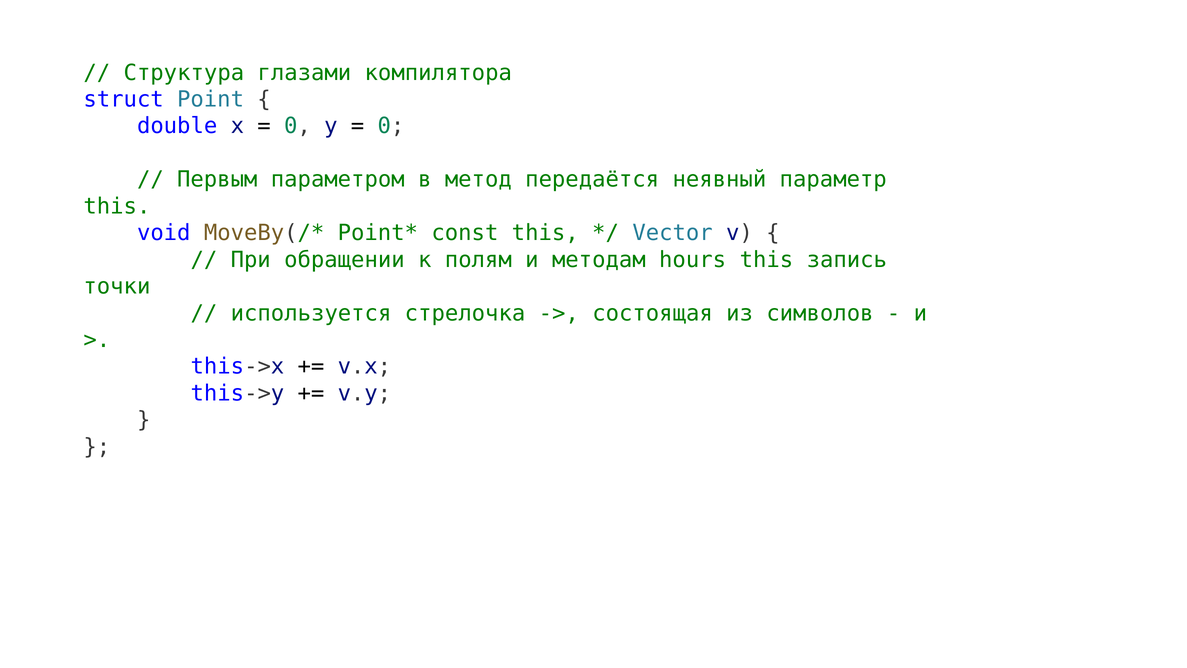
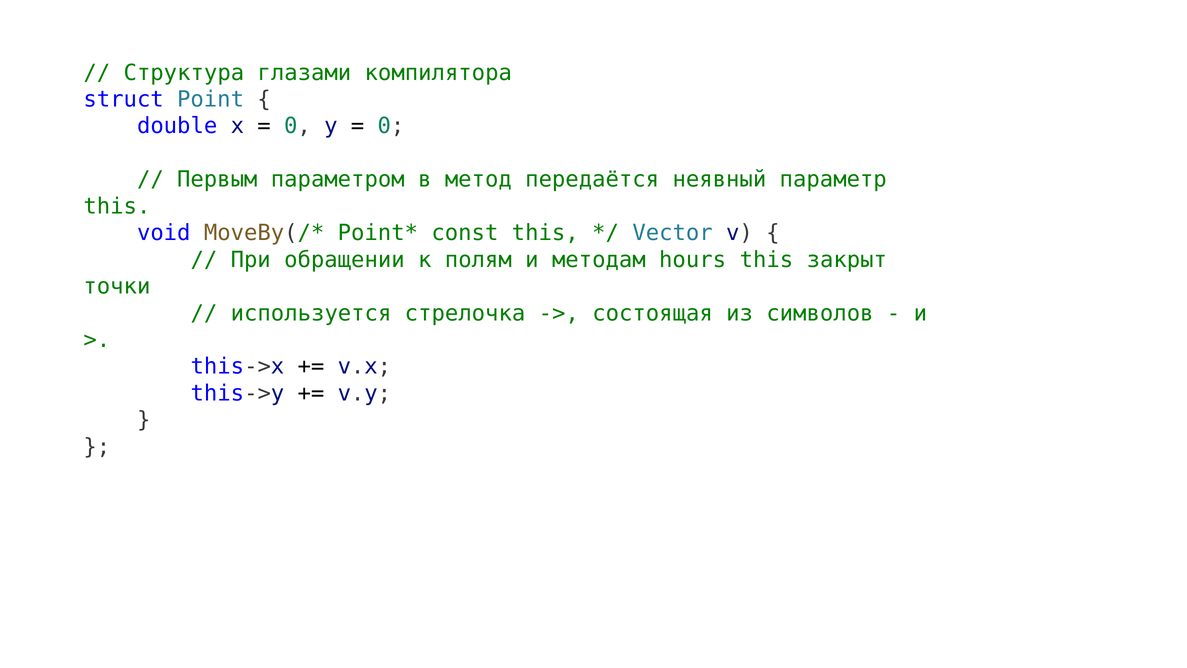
запись: запись -> закрыт (847, 260)
